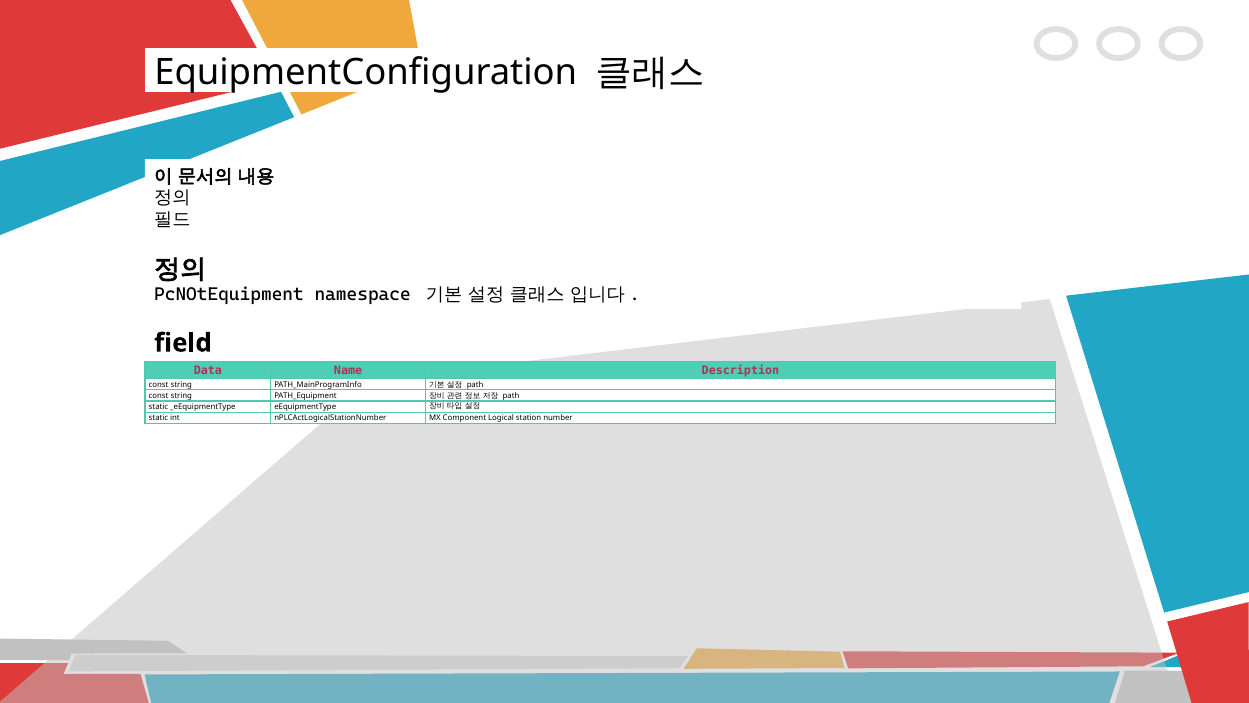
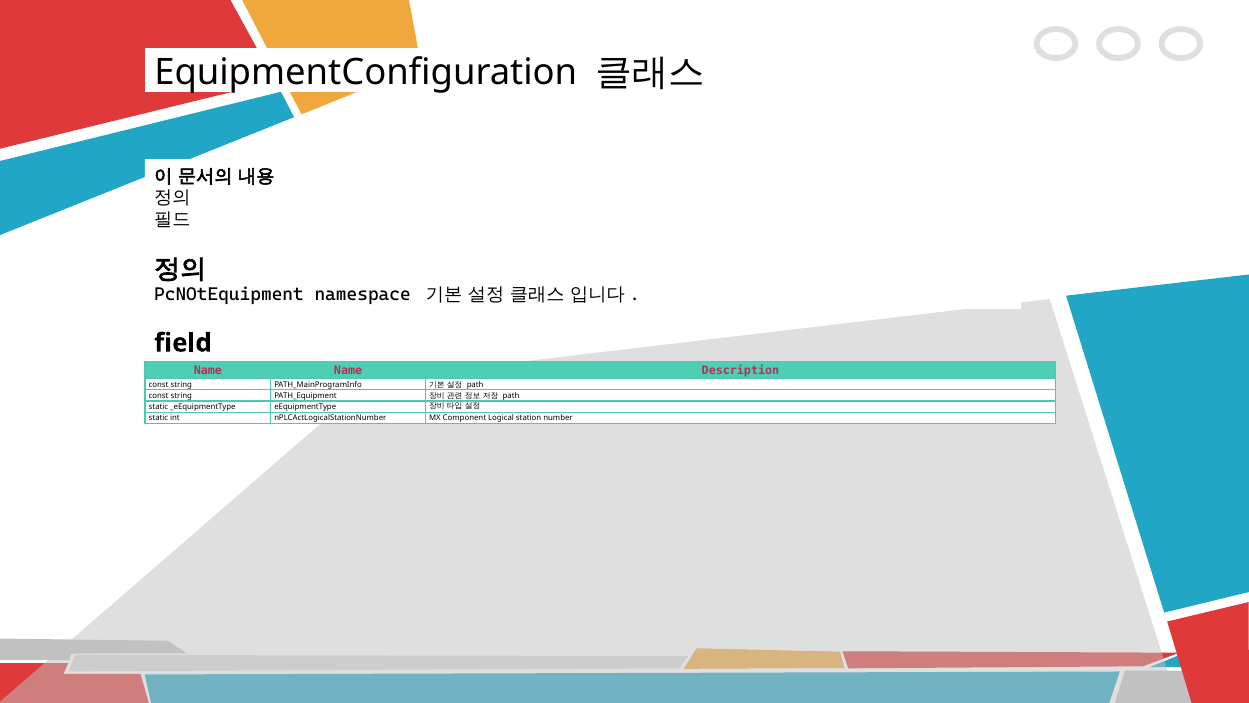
Data: Data -> Name (208, 370)
